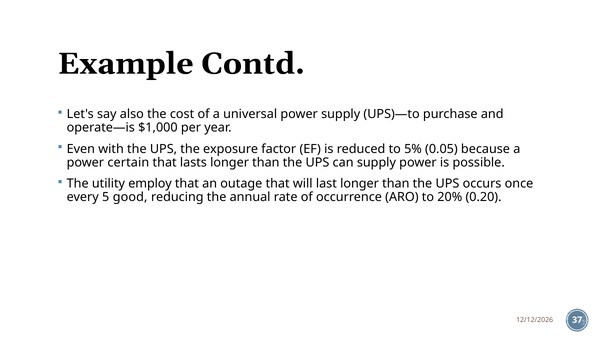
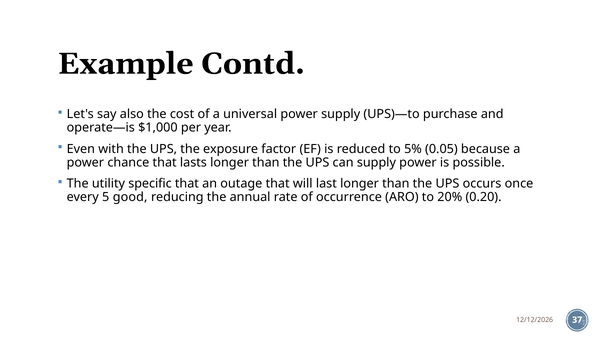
certain: certain -> chance (128, 163)
employ: employ -> specific (150, 184)
